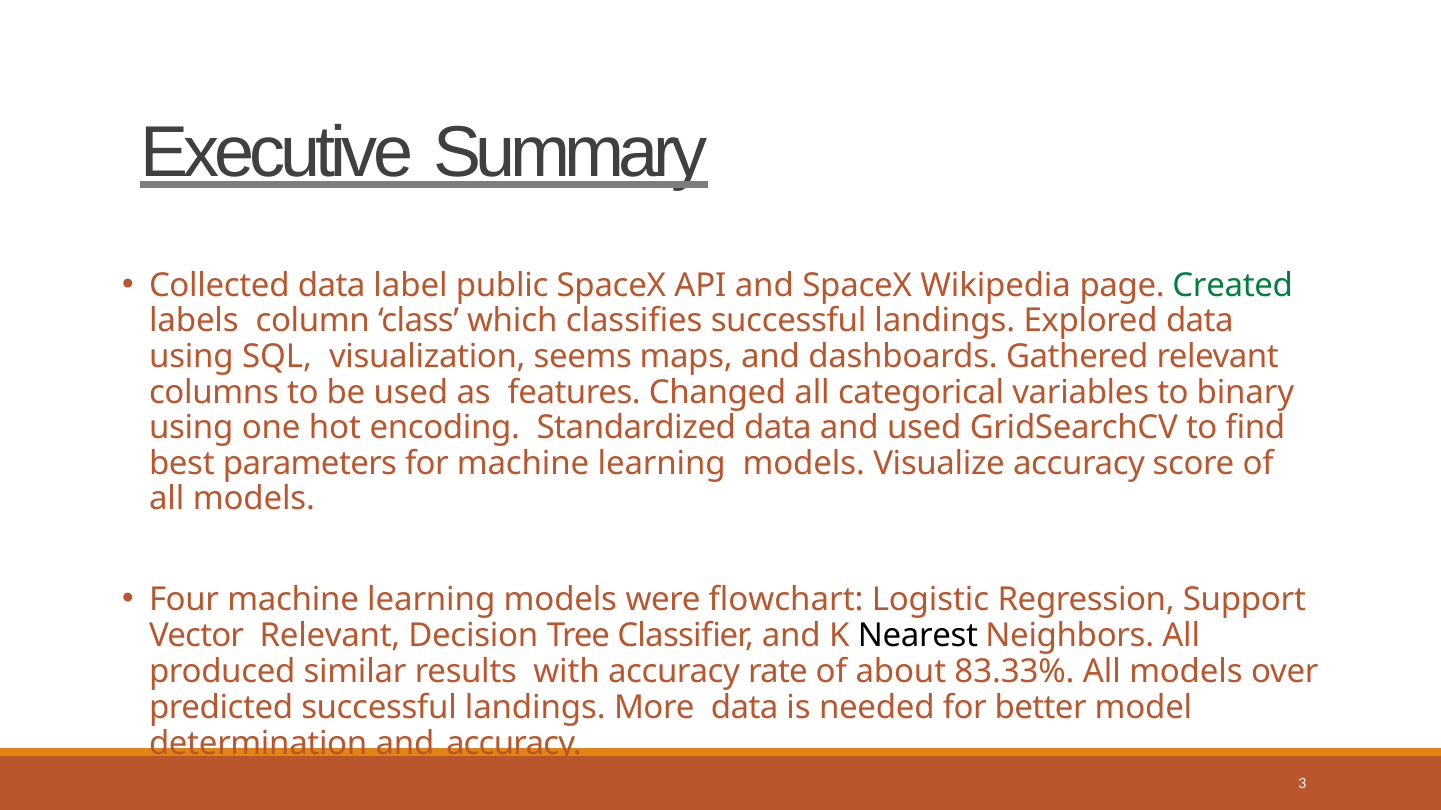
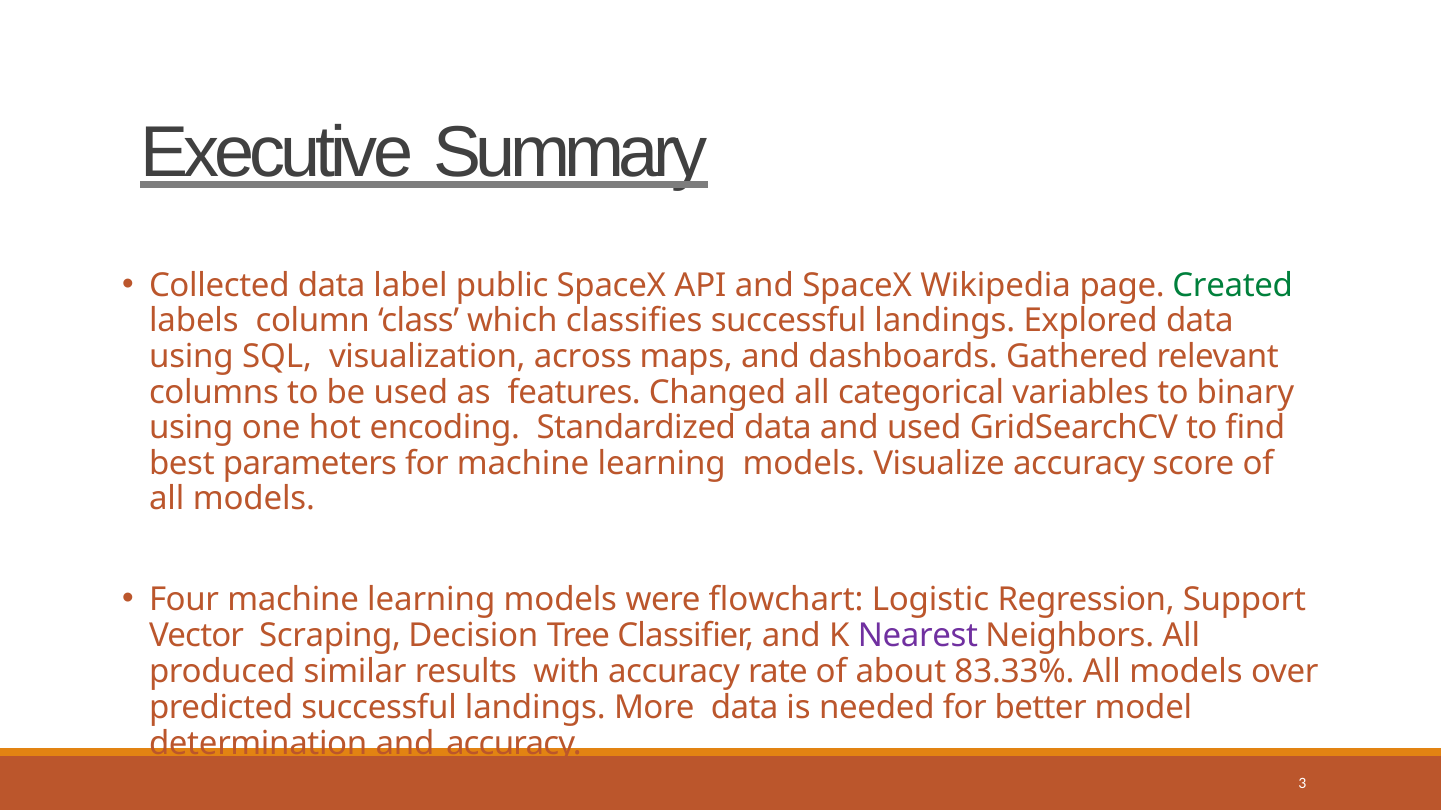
seems: seems -> across (583, 357)
Vector Relevant: Relevant -> Scraping (330, 636)
Nearest colour: black -> purple (918, 636)
